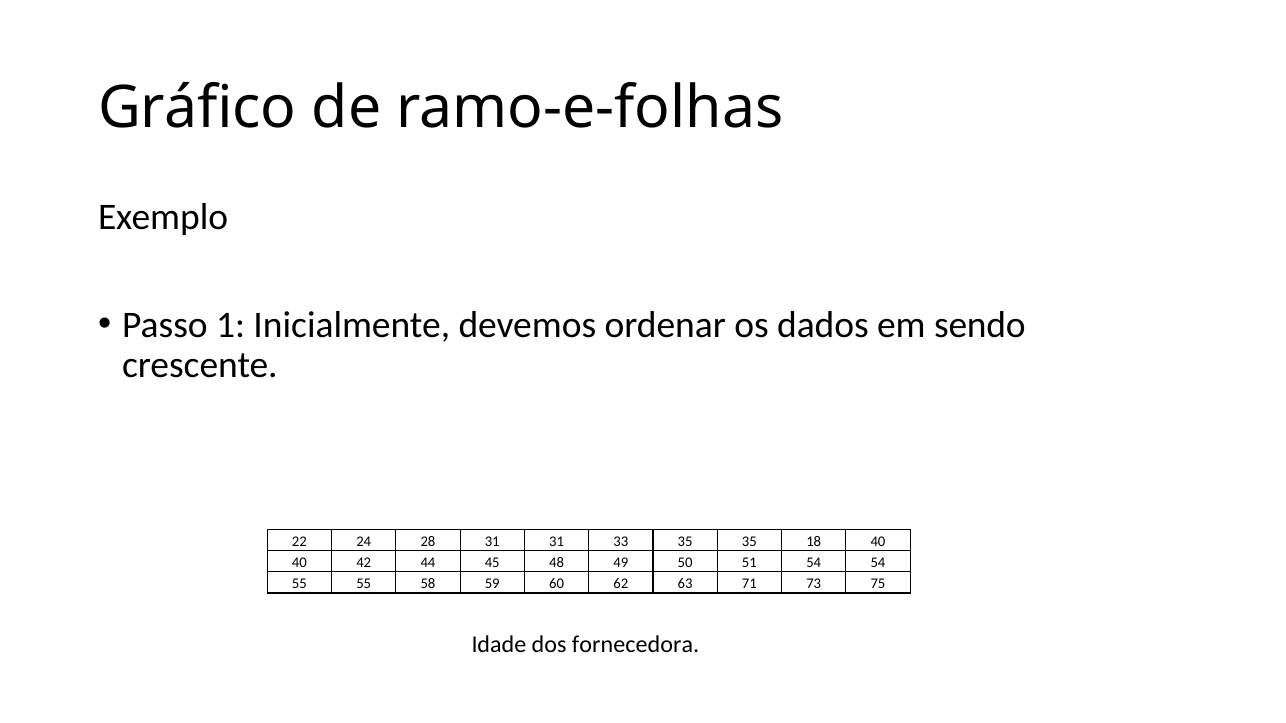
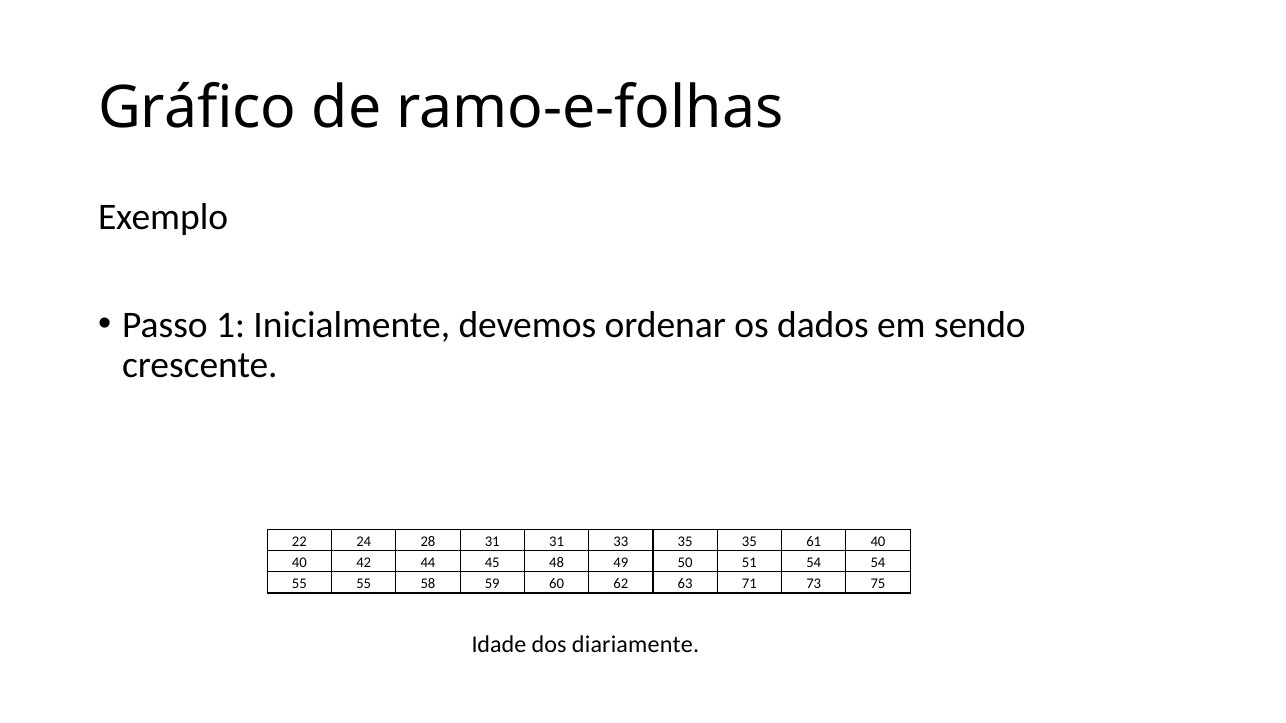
18: 18 -> 61 (814, 542)
fornecedora: fornecedora -> diariamente (636, 644)
